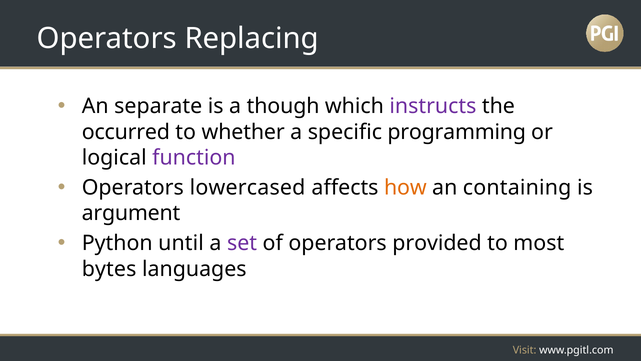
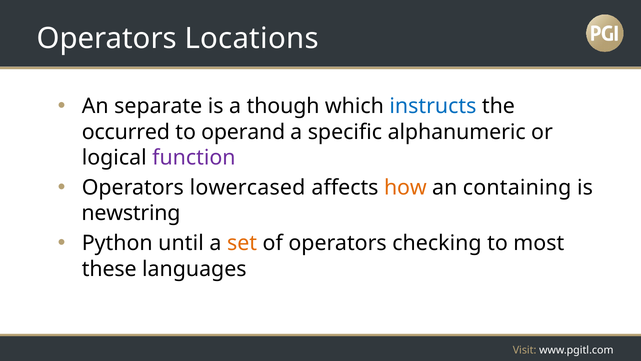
Replacing: Replacing -> Locations (252, 39)
instructs colour: purple -> blue (433, 106)
whether: whether -> operand (243, 132)
programming: programming -> alphanumeric (457, 132)
argument: argument -> newstring (131, 213)
set colour: purple -> orange (242, 243)
provided: provided -> checking (437, 243)
bytes: bytes -> these (109, 269)
